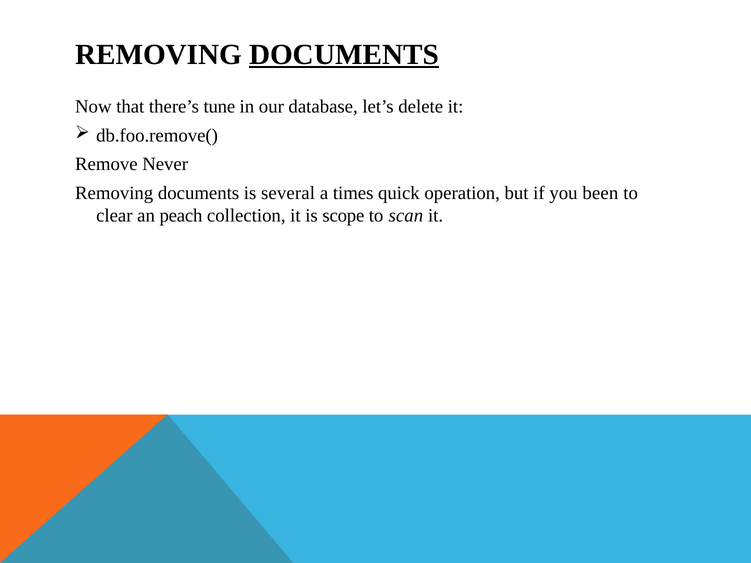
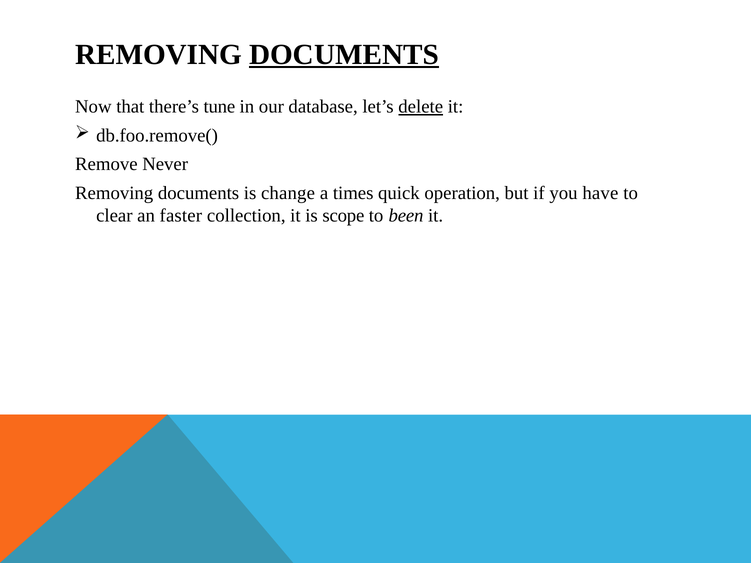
delete underline: none -> present (421, 107)
several: several -> change (288, 193)
been: been -> have (600, 193)
peach: peach -> faster (181, 216)
scan: scan -> been (406, 216)
